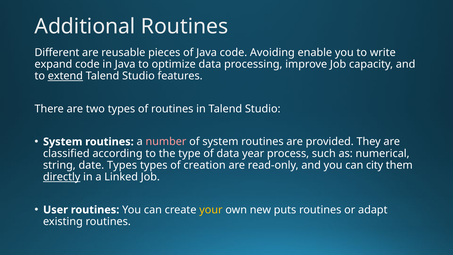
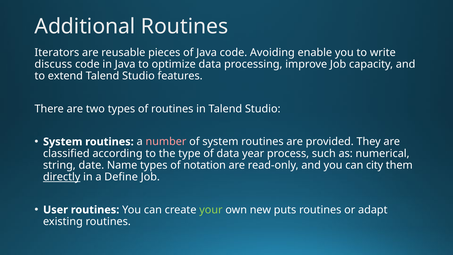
Different: Different -> Iterators (57, 52)
expand: expand -> discuss (53, 64)
extend underline: present -> none (65, 76)
date Types: Types -> Name (122, 165)
creation: creation -> notation (205, 165)
Linked: Linked -> Define (121, 177)
your colour: yellow -> light green (211, 210)
